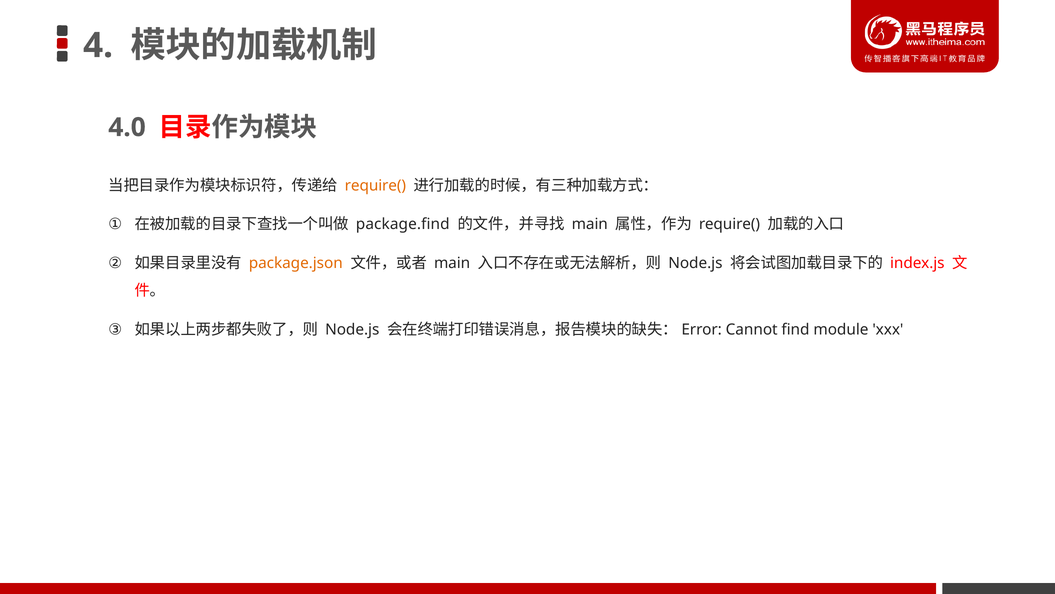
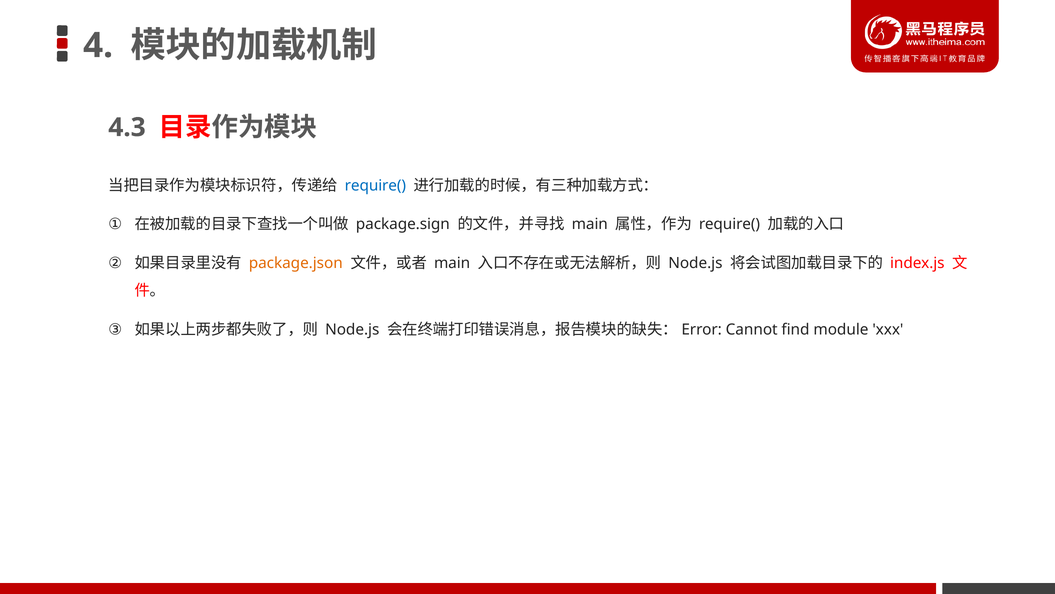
4.0: 4.0 -> 4.3 (127, 127)
require( colour: orange -> blue (375, 185)
package.find: package.find -> package.sign (403, 224)
